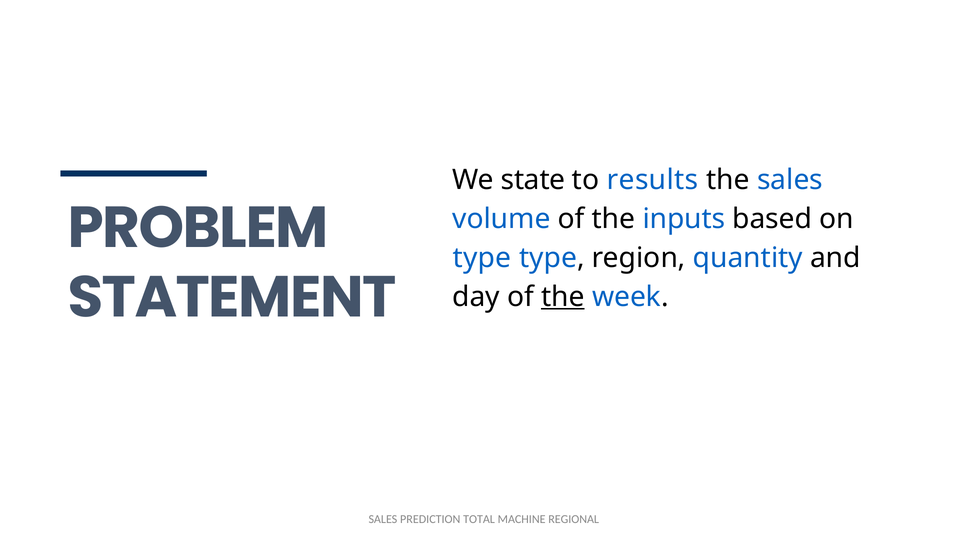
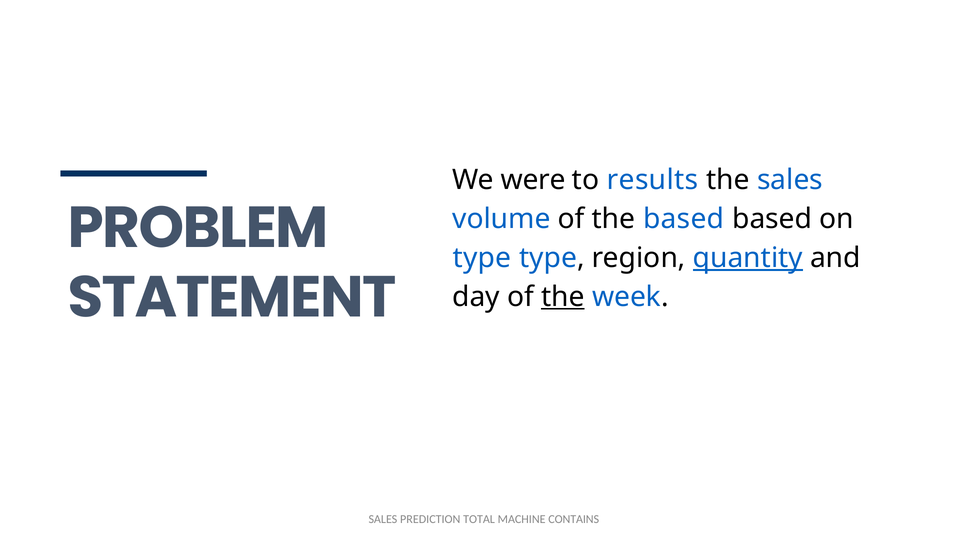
state: state -> were (533, 180)
the inputs: inputs -> based (684, 219)
quantity underline: none -> present (748, 258)
REGIONAL: REGIONAL -> CONTAINS (574, 520)
